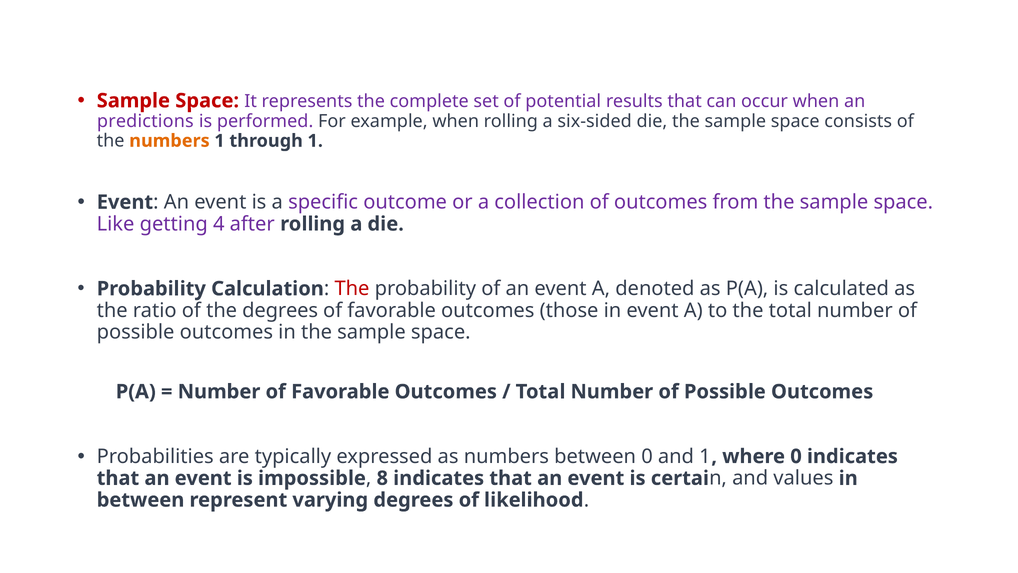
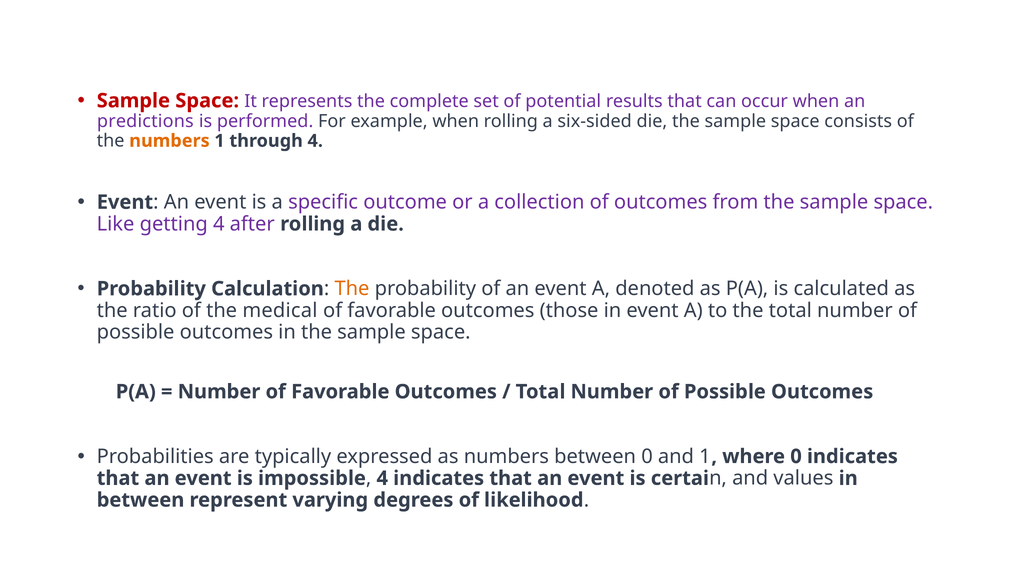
through 1: 1 -> 4 (315, 141)
The colour: red -> orange (352, 289)
the degrees: degrees -> medical (280, 310)
8: 8 -> 4 (382, 478)
